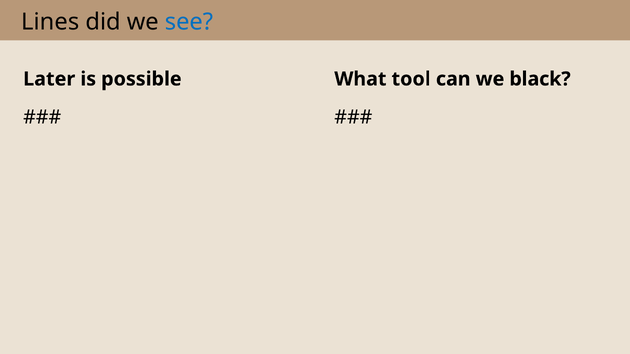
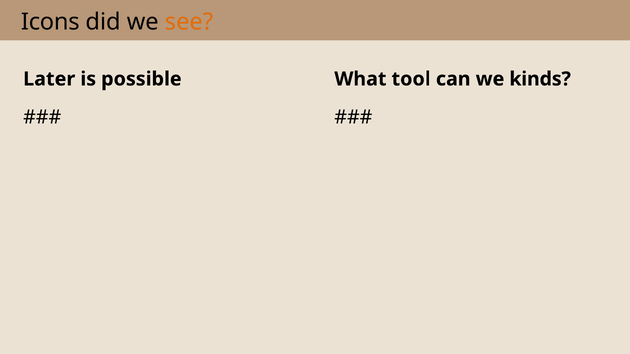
Lines: Lines -> Icons (50, 22)
see colour: blue -> orange (189, 22)
black: black -> kinds (540, 79)
